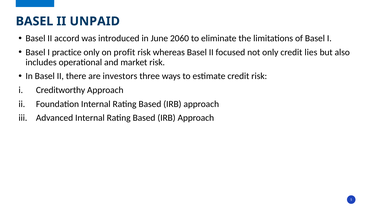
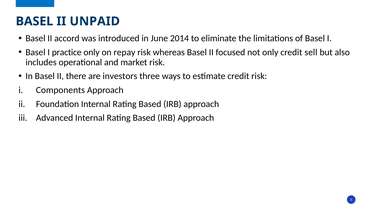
2060: 2060 -> 2014 (180, 38)
profit: profit -> repay (124, 52)
lies: lies -> sell (311, 52)
Creditworthy: Creditworthy -> Components (60, 90)
